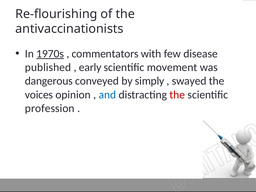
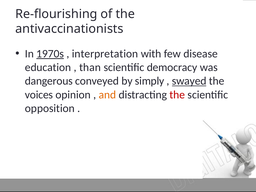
commentators: commentators -> interpretation (105, 54)
published: published -> education (48, 67)
early: early -> than (90, 67)
movement: movement -> democracy (172, 67)
swayed underline: none -> present (189, 81)
and colour: blue -> orange (107, 95)
profession: profession -> opposition (50, 108)
